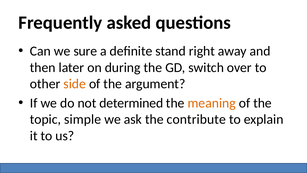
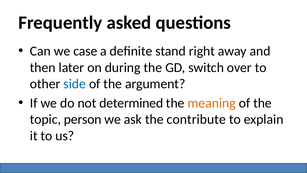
sure: sure -> case (85, 51)
side colour: orange -> blue (75, 84)
simple: simple -> person (83, 119)
